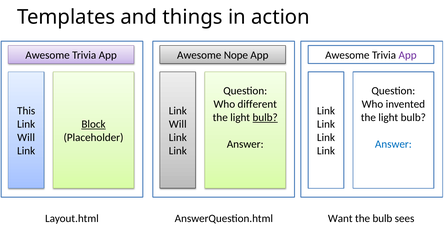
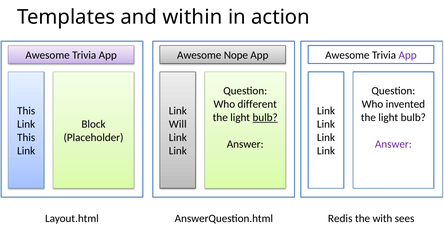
things: things -> within (192, 17)
Block underline: present -> none (94, 124)
Will: Will -> This (26, 137)
Answer colour: blue -> purple (393, 144)
Want: Want -> Redis (340, 218)
the bulb: bulb -> with (382, 218)
